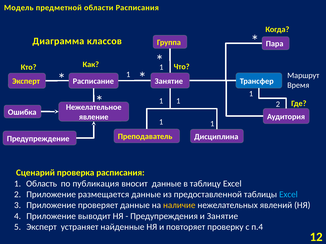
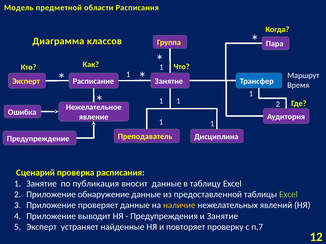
1 Область: Область -> Занятие (42, 184)
размещается: размещается -> обнаружение (104, 195)
Excel colour: light blue -> light green (288, 195)
п.4: п.4 -> п.7 (257, 227)
